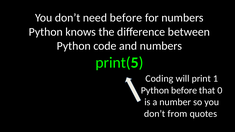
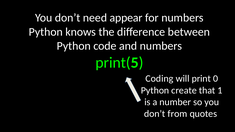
need before: before -> appear (126, 18)
1: 1 -> 0 (216, 79)
Python before: before -> create (184, 90)
0: 0 -> 1 (220, 90)
